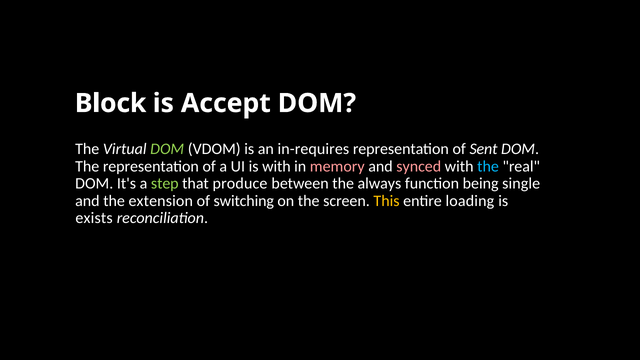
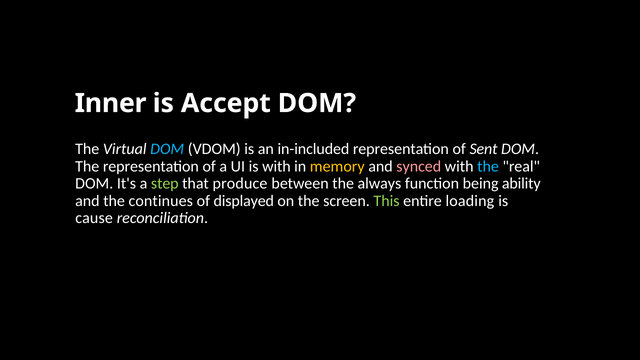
Block: Block -> Inner (111, 103)
DOM colour: light green -> light blue (167, 149)
in-requires: in-requires -> in-included (313, 149)
memory colour: pink -> yellow (337, 166)
single: single -> ability (521, 184)
extension: extension -> continues (161, 201)
switching: switching -> displayed (244, 201)
This colour: yellow -> light green (387, 201)
exists: exists -> cause (94, 218)
